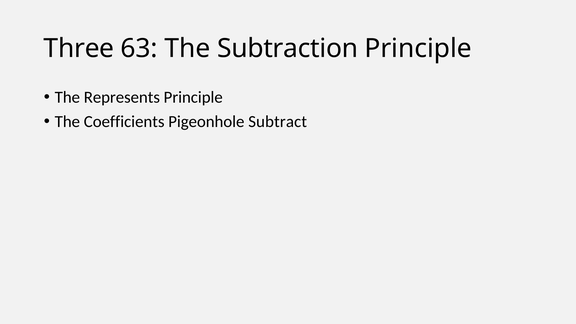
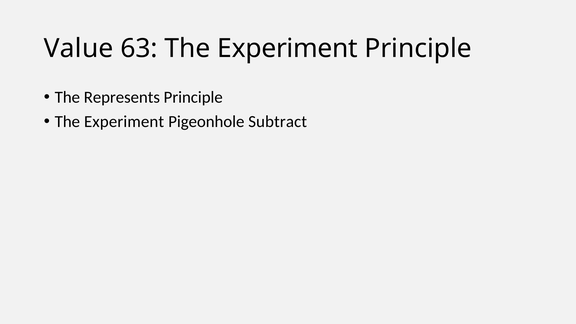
Three: Three -> Value (79, 48)
63 The Subtraction: Subtraction -> Experiment (288, 48)
Coefficients: Coefficients -> Experiment (124, 122)
